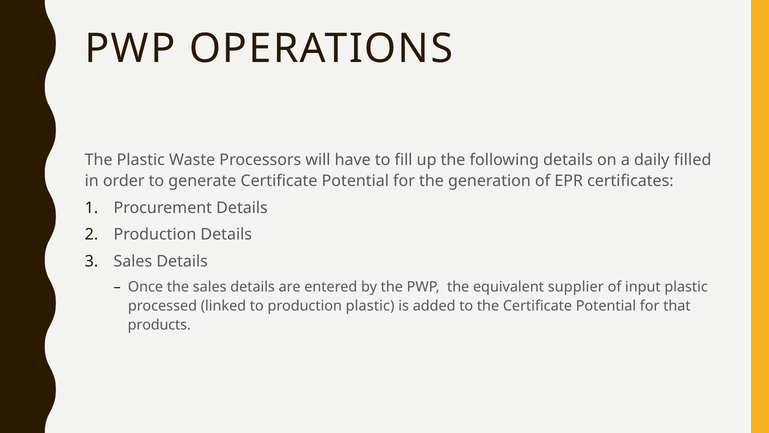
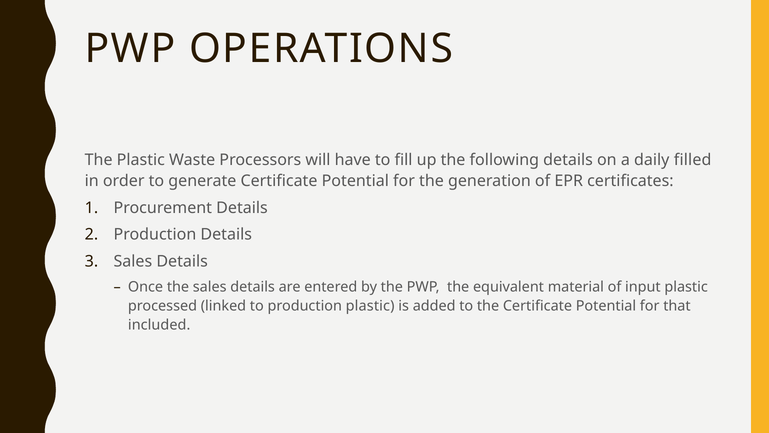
supplier: supplier -> material (576, 287)
products: products -> included (159, 325)
